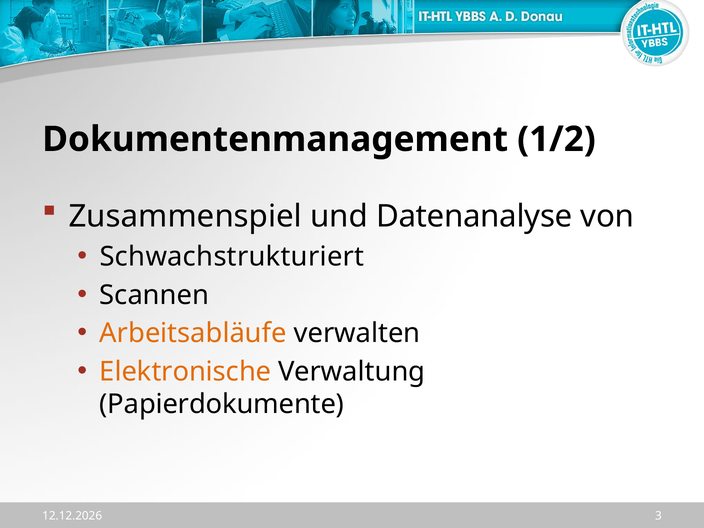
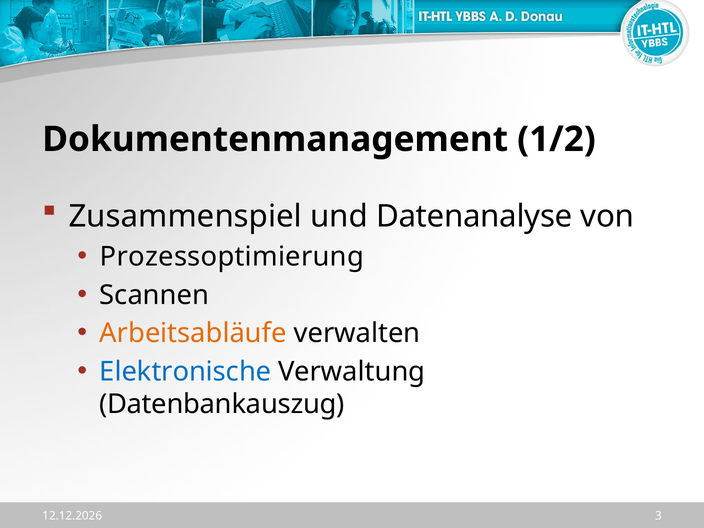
Schwachstrukturiert: Schwachstrukturiert -> Prozessoptimierung (232, 257)
Elektronische colour: orange -> blue (185, 372)
Papierdokumente: Papierdokumente -> Datenbankauszug (222, 404)
